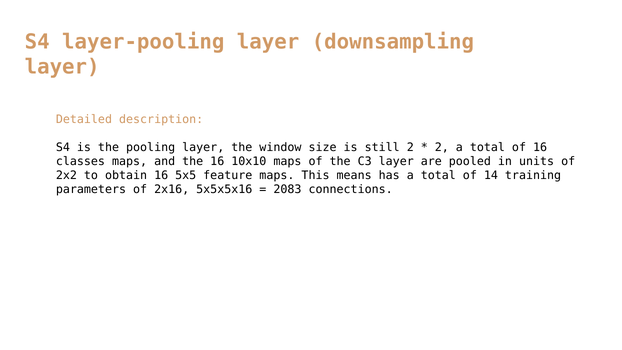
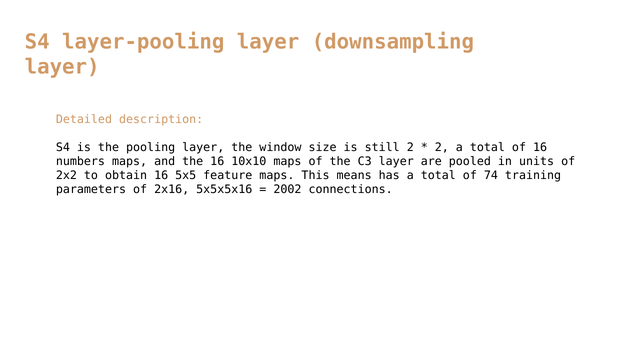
classes: classes -> numbers (80, 161)
14: 14 -> 74 (491, 175)
2083: 2083 -> 2002 (287, 189)
